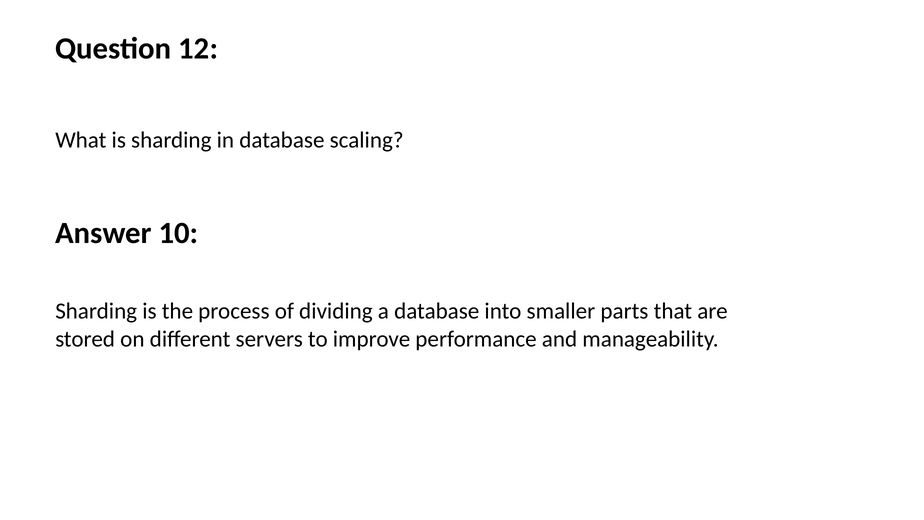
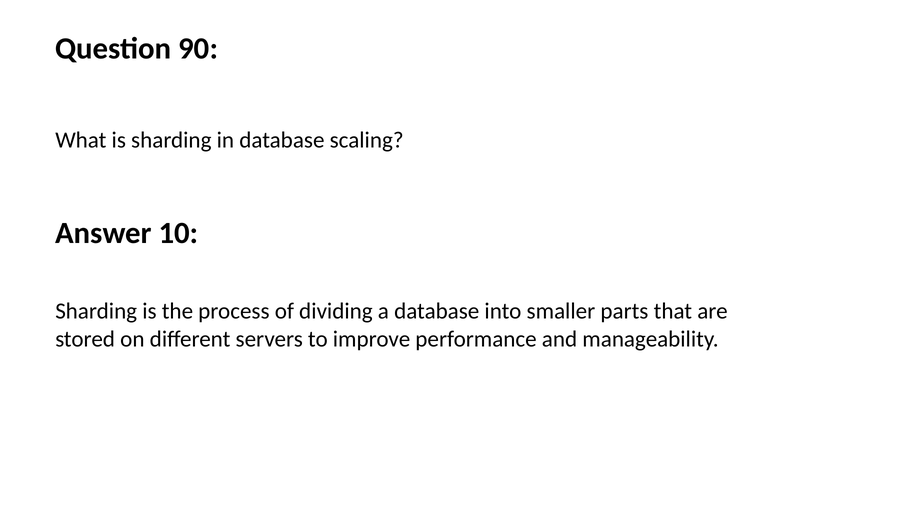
12: 12 -> 90 (198, 48)
